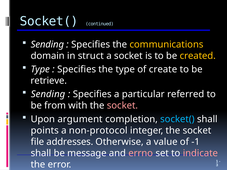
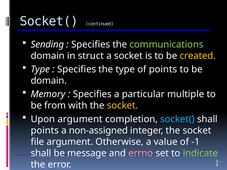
communications colour: yellow -> light green (166, 45)
of create: create -> points (163, 69)
retrieve: retrieve -> domain (49, 81)
Sending: Sending -> Memory (48, 94)
referred: referred -> multiple (186, 94)
socket colour: pink -> yellow (122, 106)
non-protocol: non-protocol -> non-assigned (98, 131)
file addresses: addresses -> argument (70, 142)
indicate colour: pink -> light green (200, 153)
